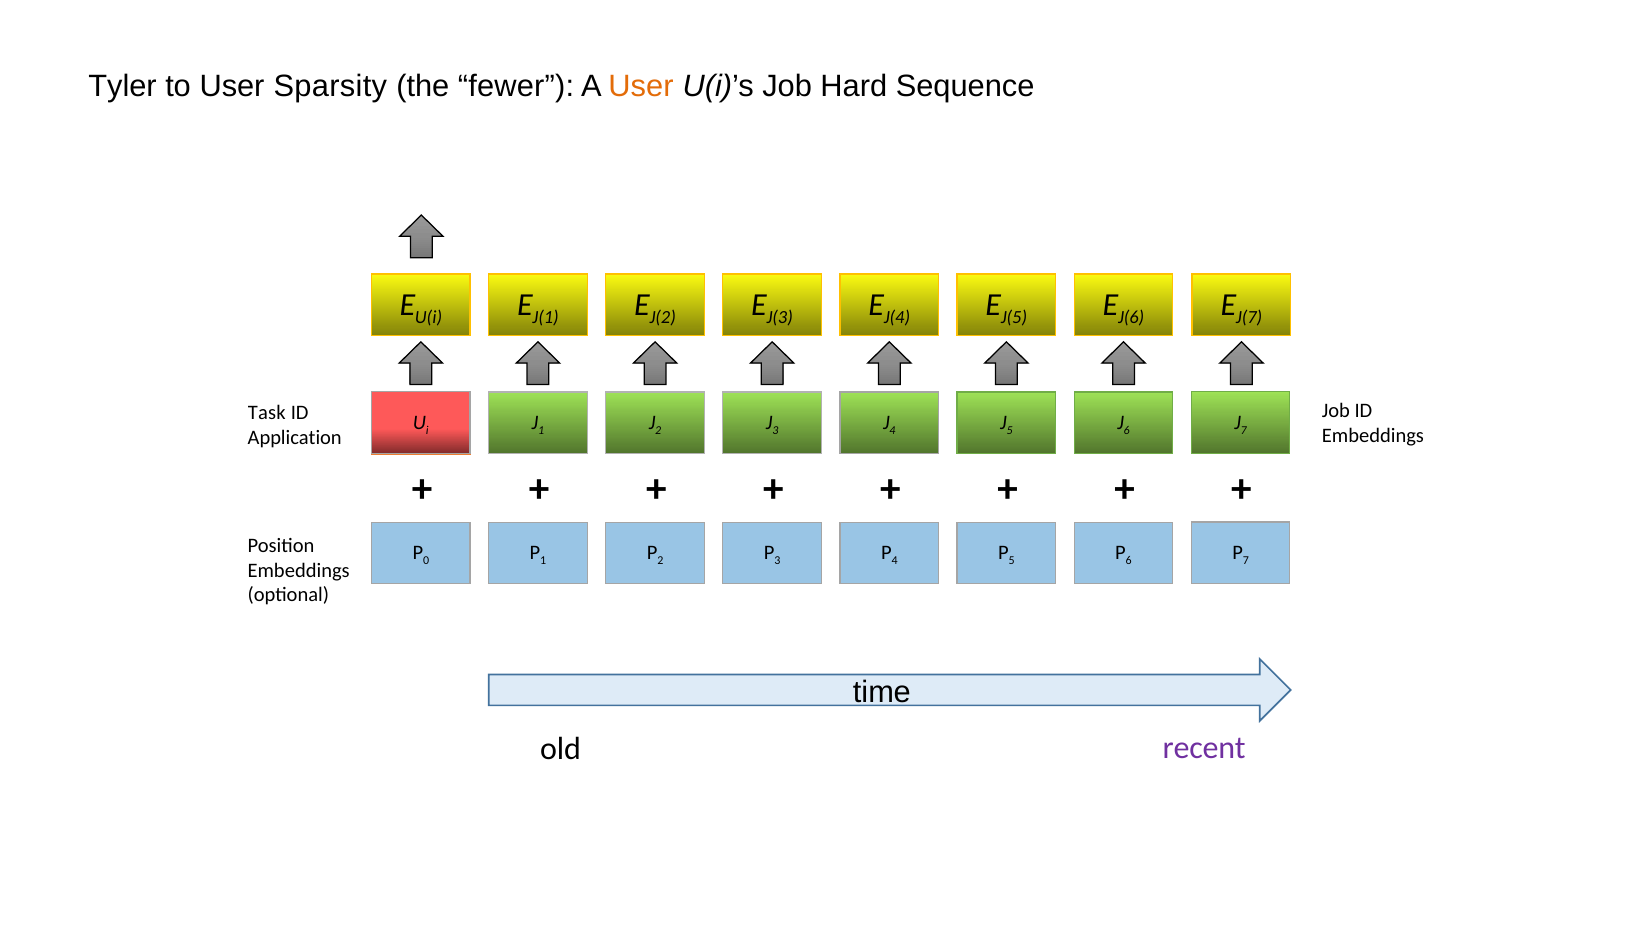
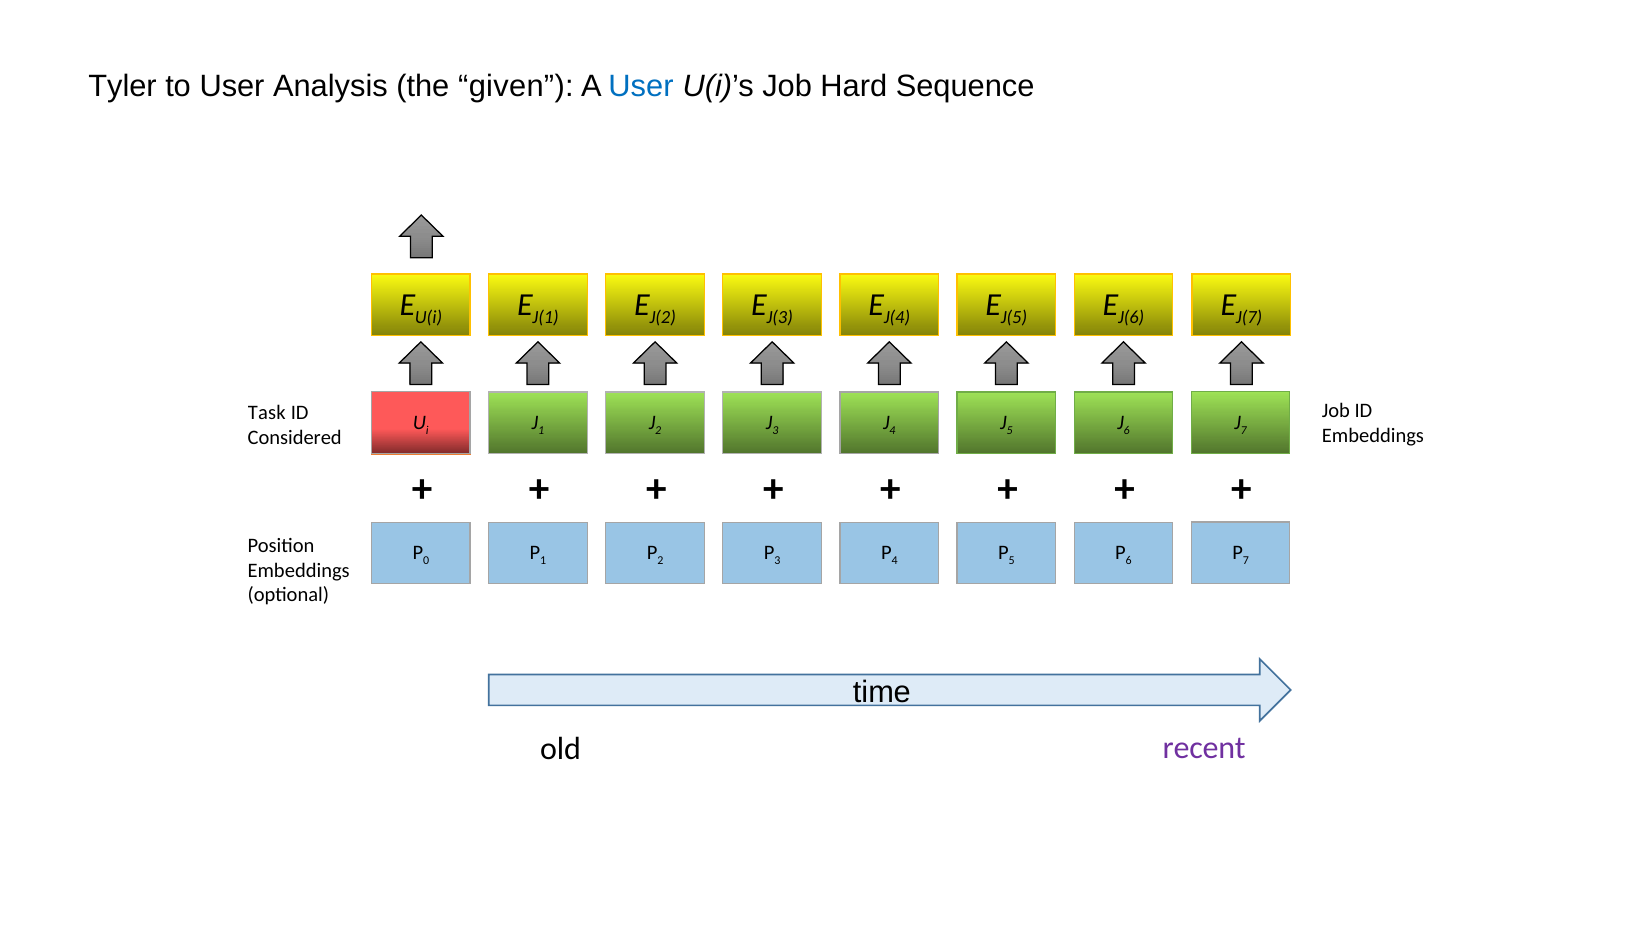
Sparsity: Sparsity -> Analysis (330, 86)
fewer: fewer -> given (516, 86)
User colour: orange -> blue (641, 86)
Application: Application -> Considered (295, 437)
